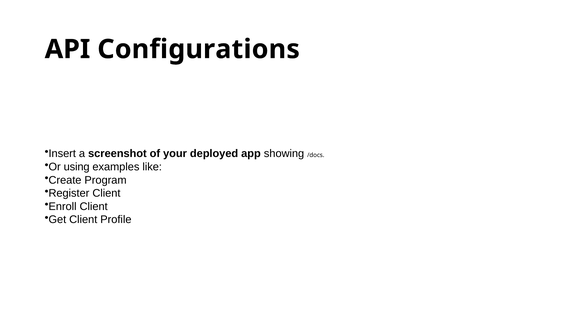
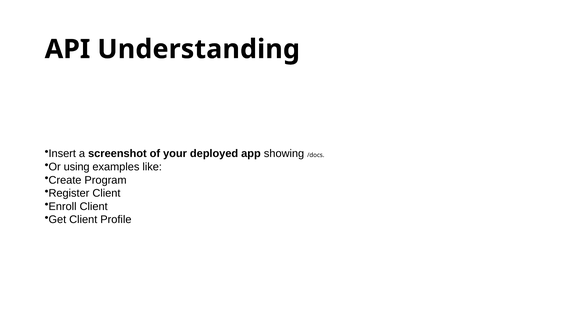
Configurations: Configurations -> Understanding (199, 49)
